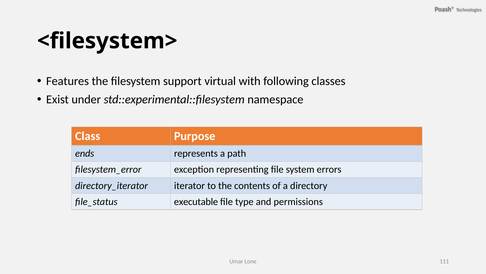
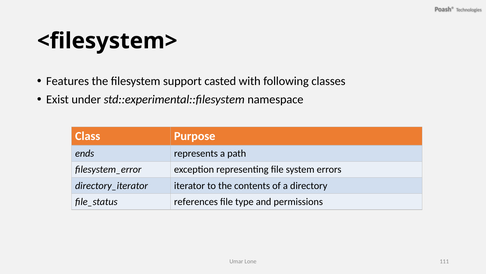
virtual: virtual -> casted (220, 81)
executable: executable -> references (196, 201)
